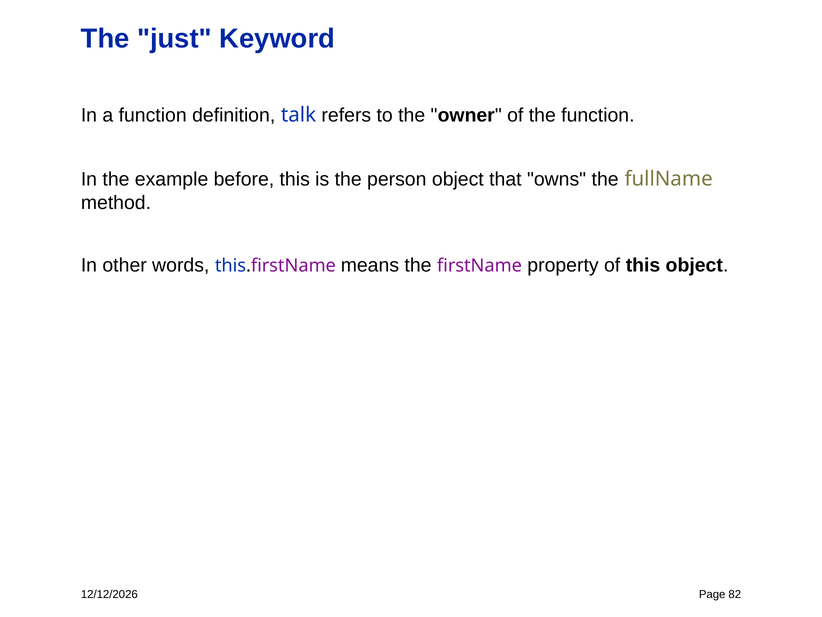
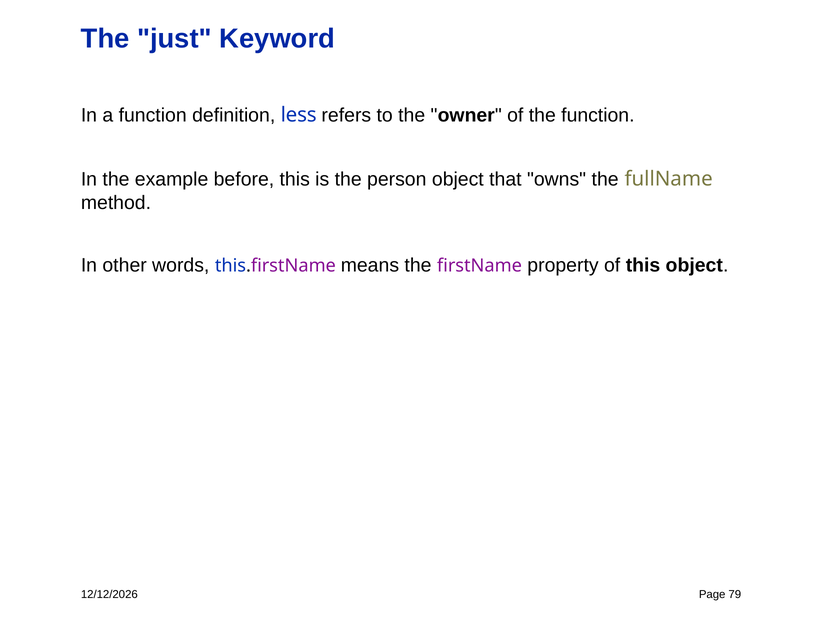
talk: talk -> less (299, 115)
82: 82 -> 79 (735, 594)
